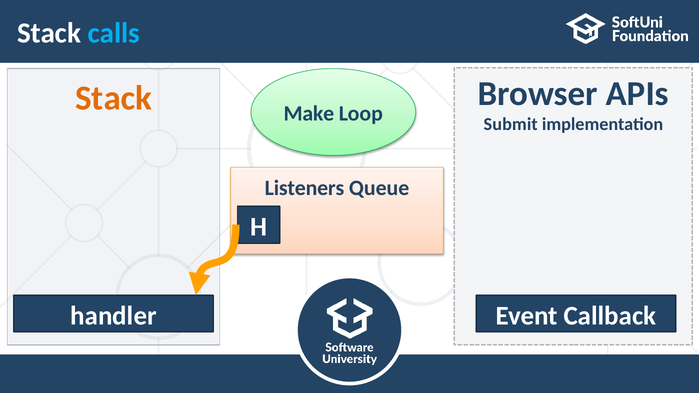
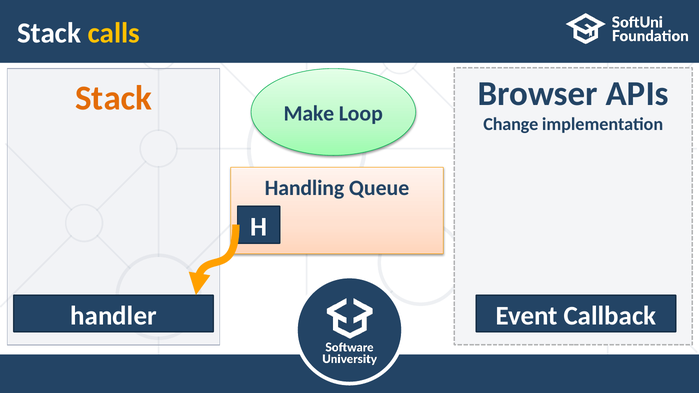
calls colour: light blue -> yellow (114, 33)
Submit: Submit -> Change (511, 124)
Listeners: Listeners -> Handling (304, 188)
